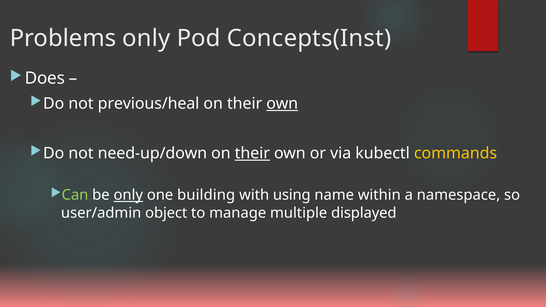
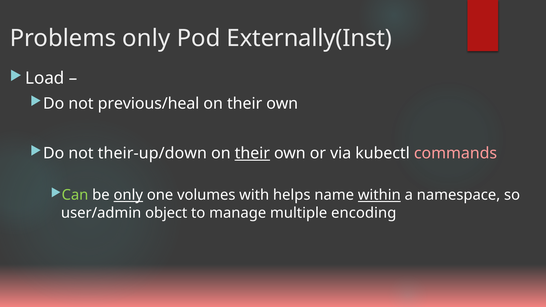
Concepts(Inst: Concepts(Inst -> Externally(Inst (309, 38)
Does: Does -> Load (45, 78)
own underline: present -> none (282, 104)
need-up/down: need-up/down -> their-up/down (152, 153)
commands colour: yellow -> pink (456, 153)
building: building -> volumes (206, 195)
using: using -> helps (292, 195)
within underline: none -> present (379, 195)
displayed: displayed -> encoding (364, 213)
